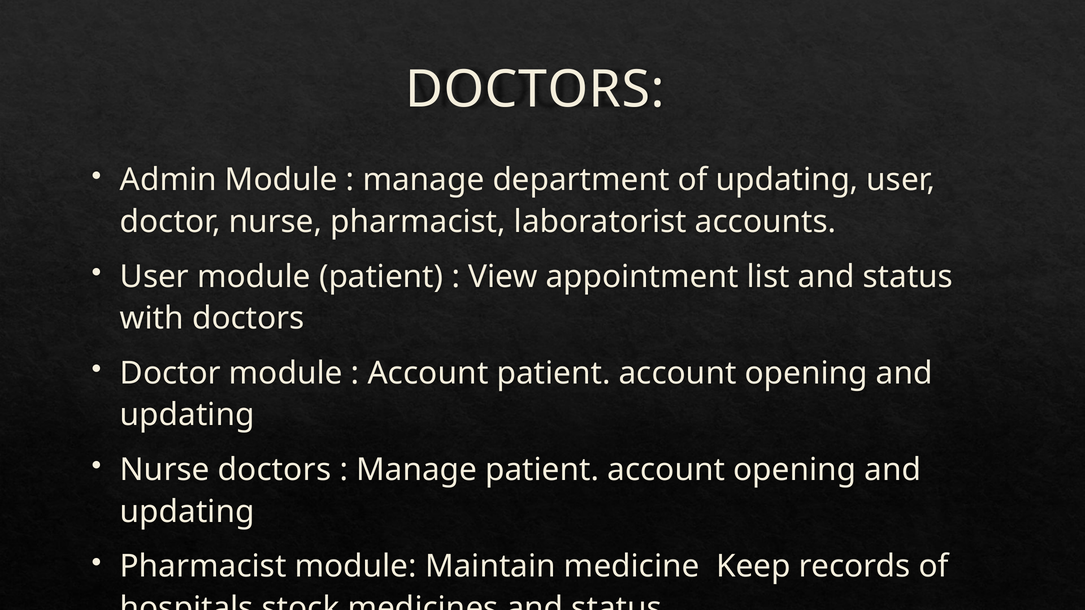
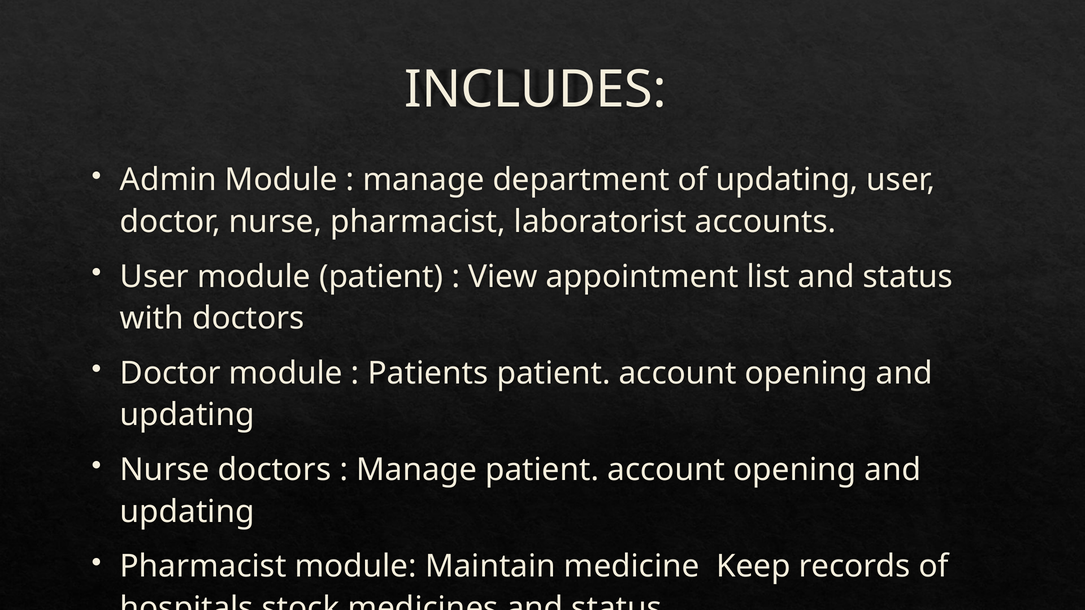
DOCTORS: DOCTORS -> INCLUDES (535, 90)
Account: Account -> Patients (428, 373)
